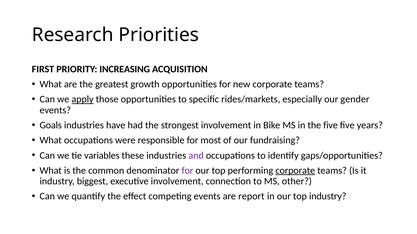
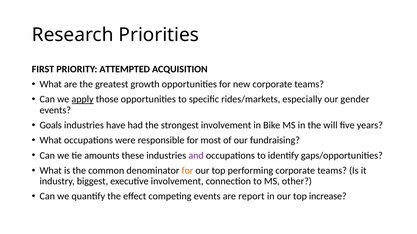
INCREASING: INCREASING -> ATTEMPTED (125, 69)
the five: five -> will (330, 126)
variables: variables -> amounts (102, 156)
for colour: purple -> orange (187, 171)
corporate underline: present -> none (295, 171)
top industry: industry -> increase (328, 197)
